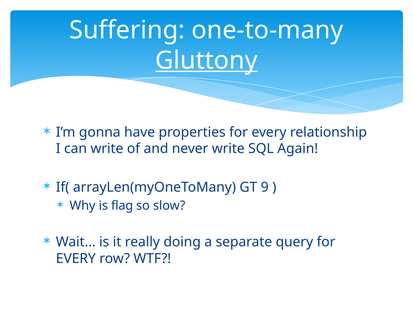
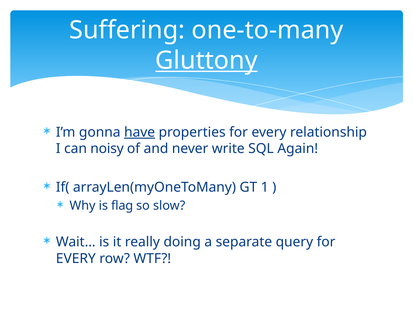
have underline: none -> present (140, 132)
can write: write -> noisy (107, 149)
9: 9 -> 1 (265, 187)
